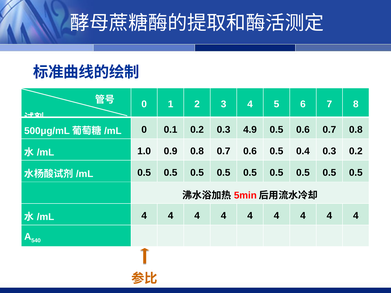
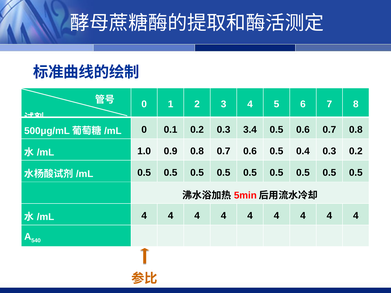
4.9: 4.9 -> 3.4 (250, 130)
